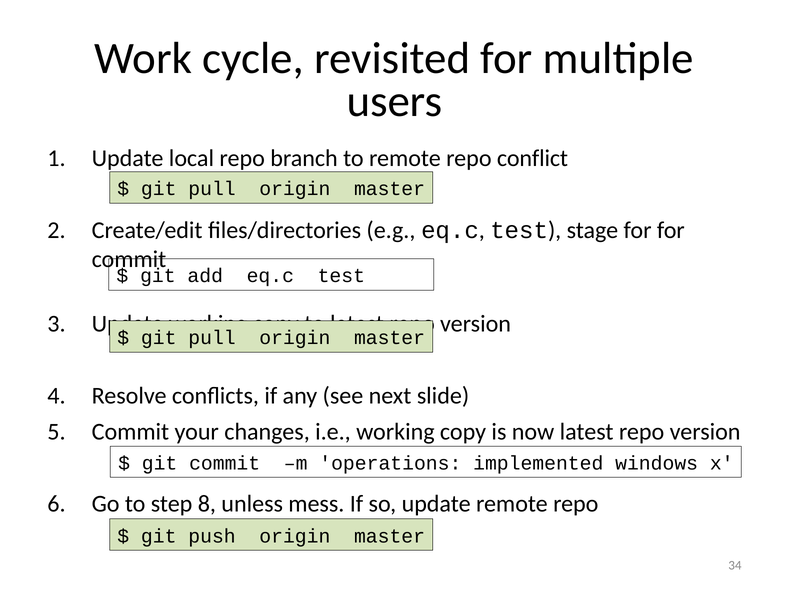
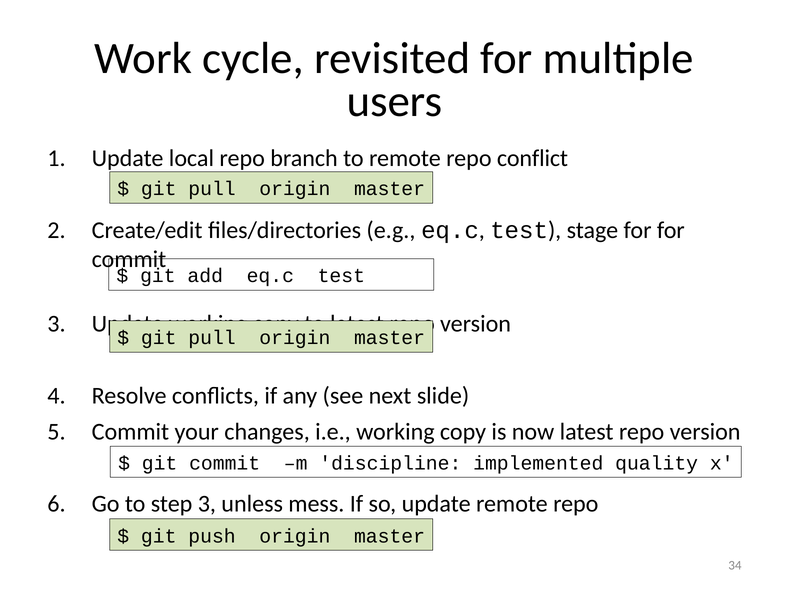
operations: operations -> discipline (390, 463)
windows: windows -> quality (657, 463)
step 8: 8 -> 3 (207, 504)
